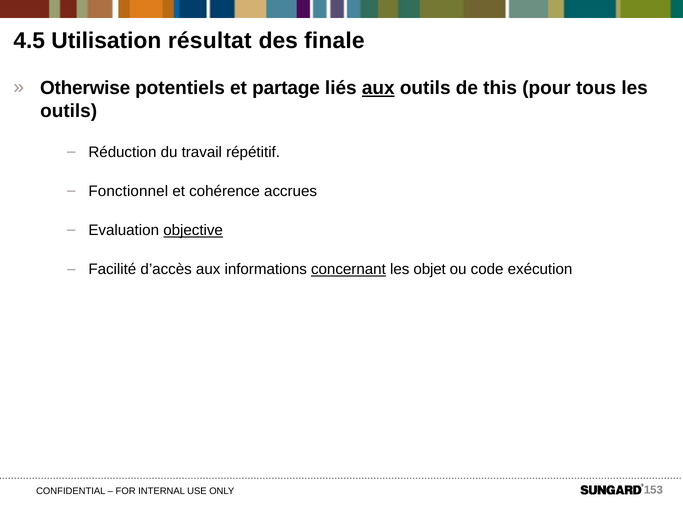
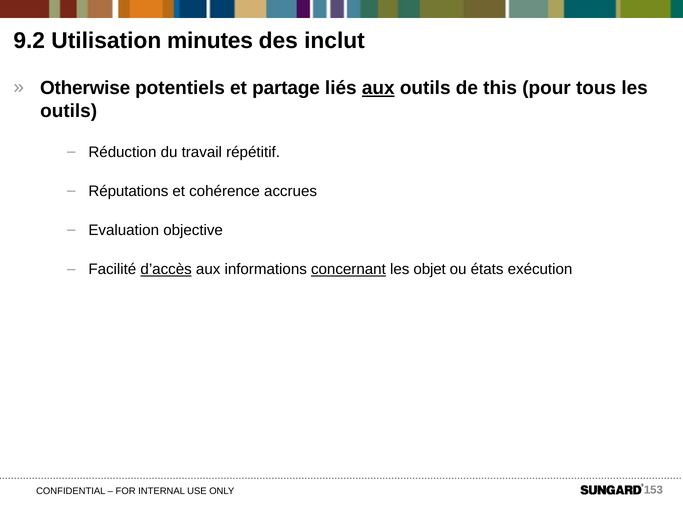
4.5: 4.5 -> 9.2 (29, 41)
résultat: résultat -> minutes (210, 41)
finale: finale -> inclut (334, 41)
Fonctionnel: Fonctionnel -> Réputations (128, 191)
objective underline: present -> none (193, 230)
d’accès underline: none -> present (166, 269)
code: code -> états (487, 269)
